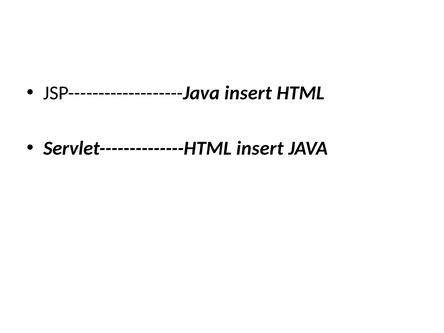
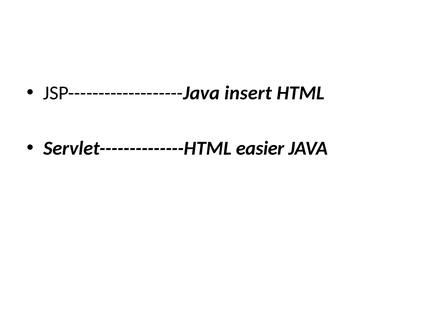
Servlet--------------HTML insert: insert -> easier (260, 148)
